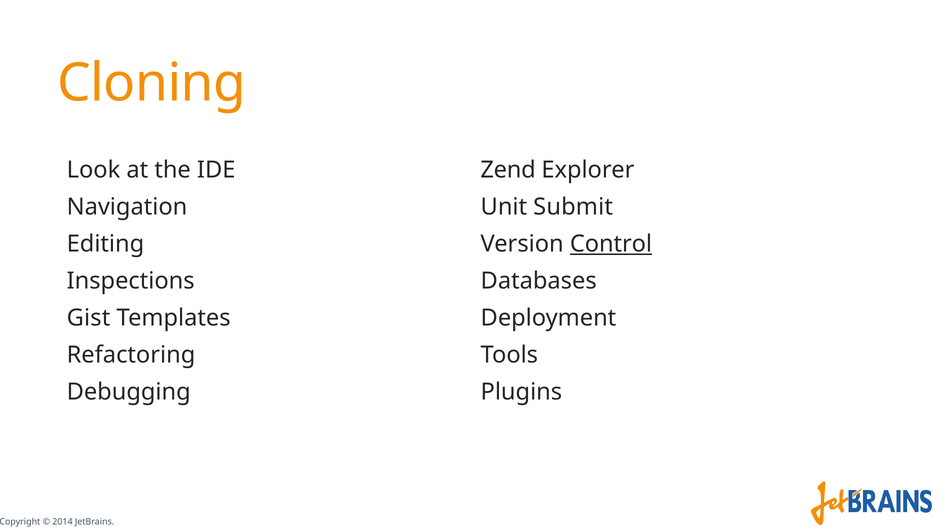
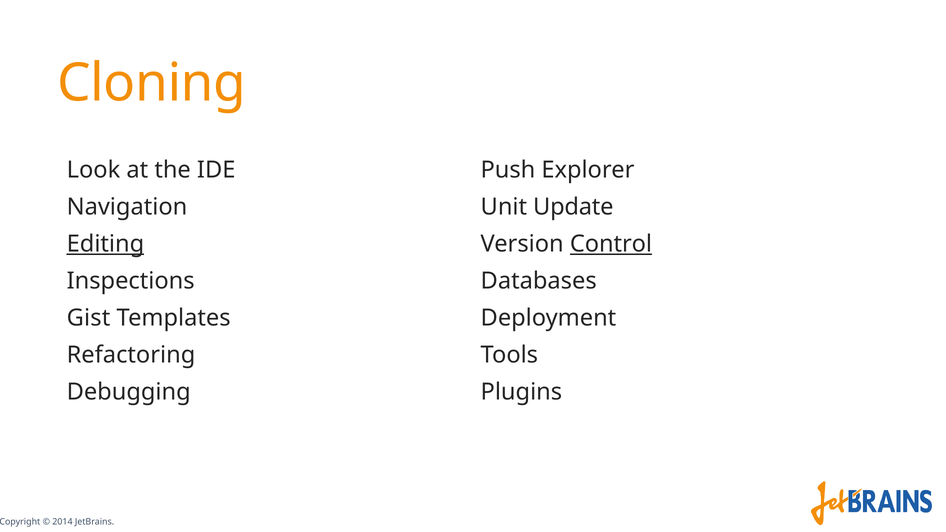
Zend: Zend -> Push (508, 170)
Submit: Submit -> Update (573, 207)
Editing underline: none -> present (105, 244)
